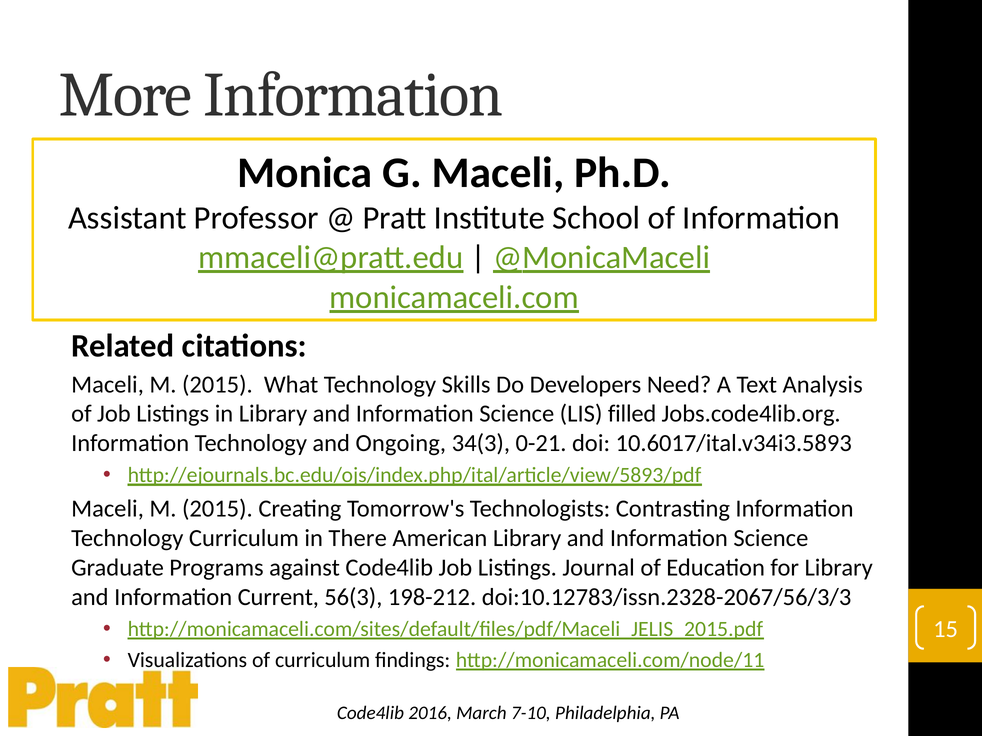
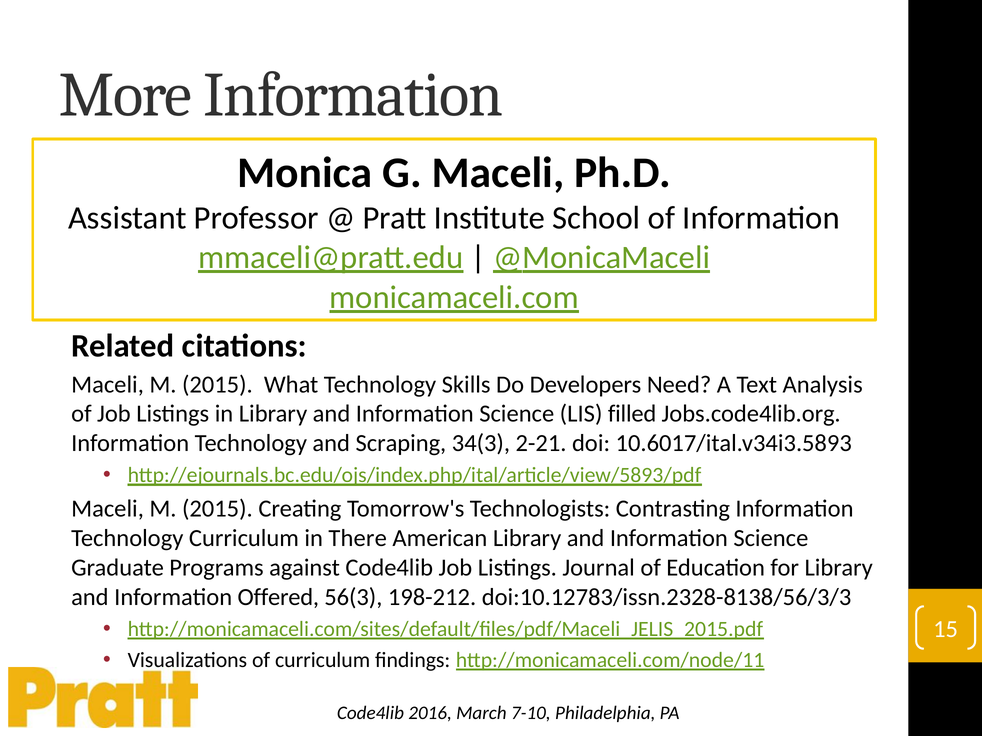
Ongoing: Ongoing -> Scraping (401, 444)
0-21: 0-21 -> 2-21 (541, 444)
Current: Current -> Offered (278, 597)
doi:10.12783/issn.2328-2067/56/3/3: doi:10.12783/issn.2328-2067/56/3/3 -> doi:10.12783/issn.2328-8138/56/3/3 (667, 597)
